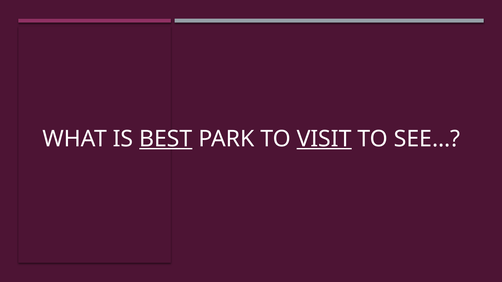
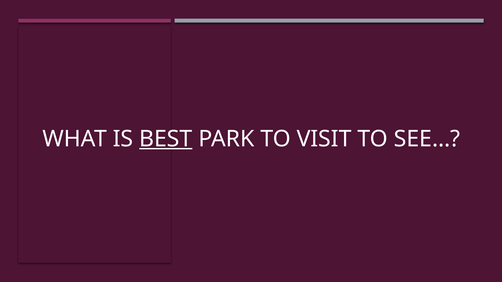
VISIT underline: present -> none (324, 139)
